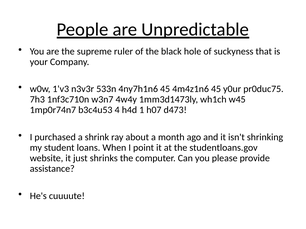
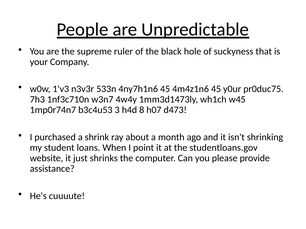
4: 4 -> 3 (117, 110)
1: 1 -> 8 (142, 110)
